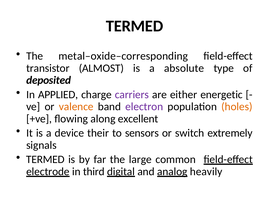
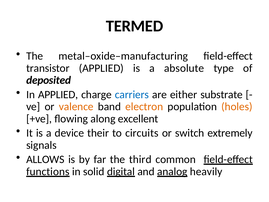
metal–oxide–corresponding: metal–oxide–corresponding -> metal–oxide–manufacturing (123, 56)
transistor ALMOST: ALMOST -> APPLIED (101, 68)
carriers colour: purple -> blue (132, 94)
energetic: energetic -> substrate (222, 94)
electron colour: purple -> orange (144, 106)
sensors: sensors -> circuits (142, 133)
TERMED: TERMED -> ALLOWS (45, 159)
large: large -> third (140, 159)
electrode: electrode -> functions (48, 171)
third: third -> solid (94, 171)
